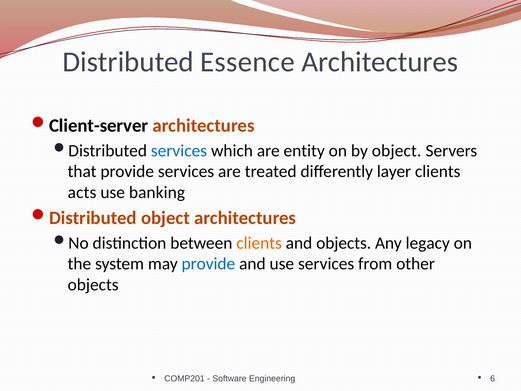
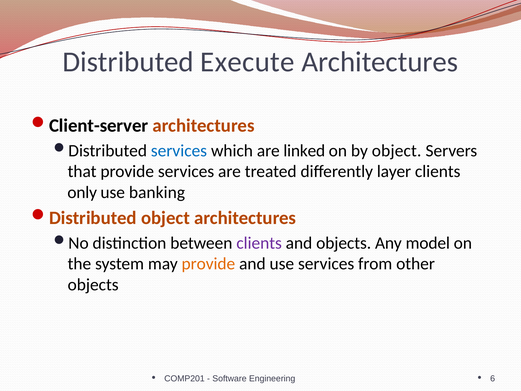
Essence: Essence -> Execute (247, 62)
entity: entity -> linked (304, 151)
acts: acts -> only (82, 192)
clients colour: orange -> purple (259, 243)
legacy: legacy -> model (428, 243)
provide colour: blue -> orange (208, 264)
